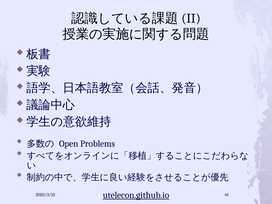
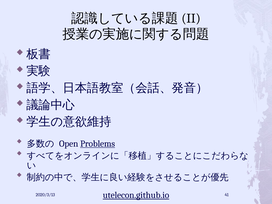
Problems underline: none -> present (98, 144)
